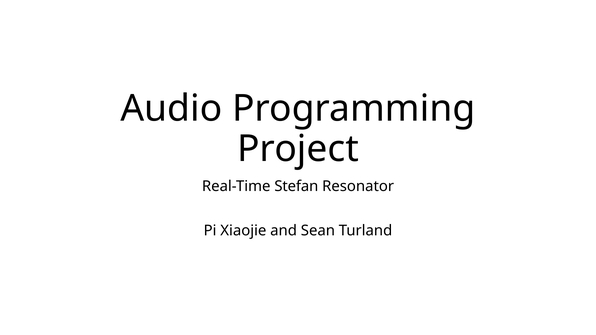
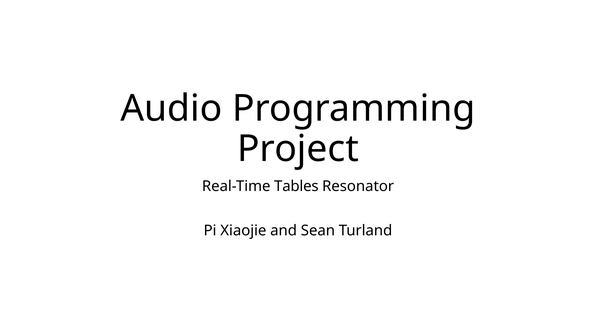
Stefan: Stefan -> Tables (296, 186)
